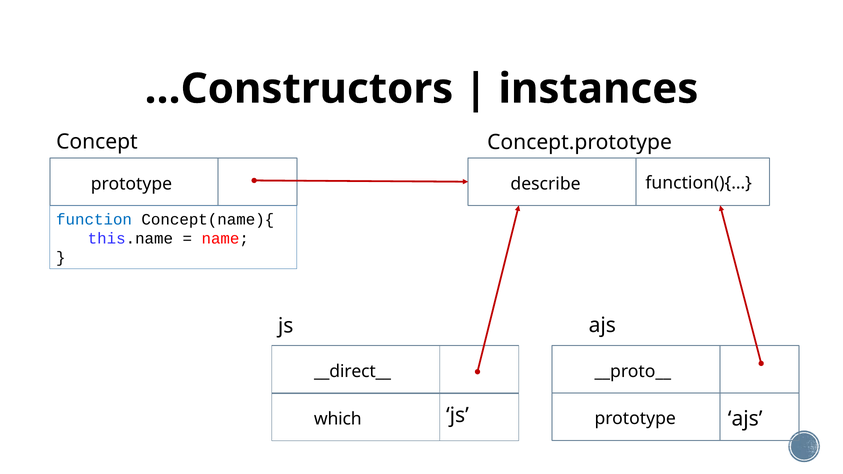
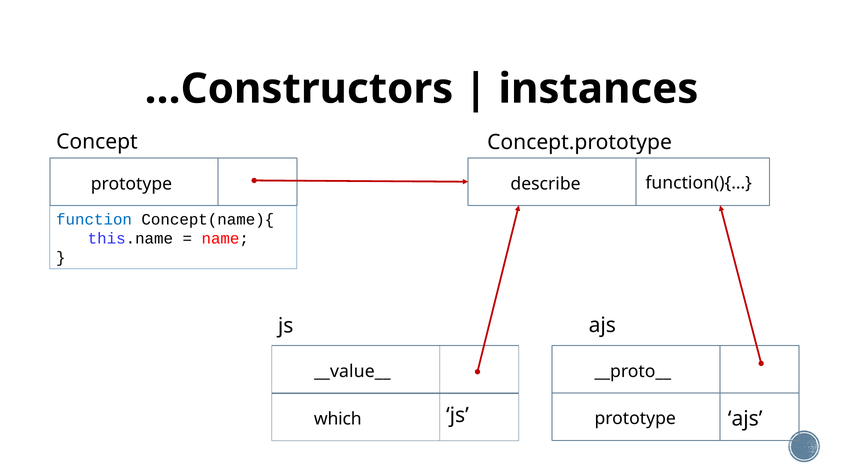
__direct__: __direct__ -> __value__ (352, 372)
